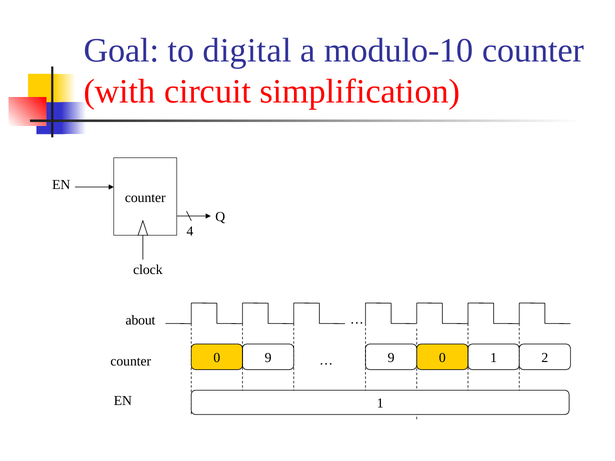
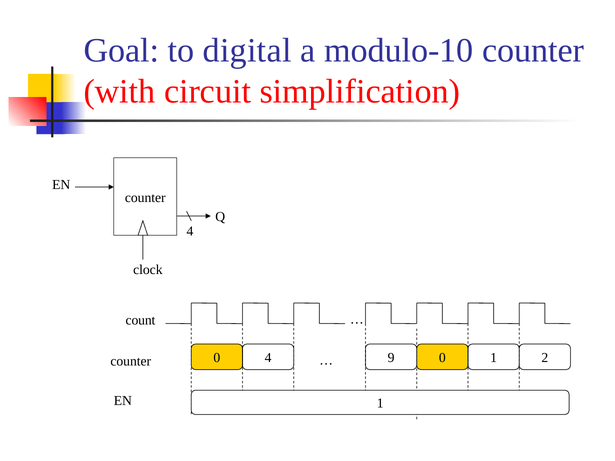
about: about -> count (140, 321)
0 9: 9 -> 4 (268, 358)
